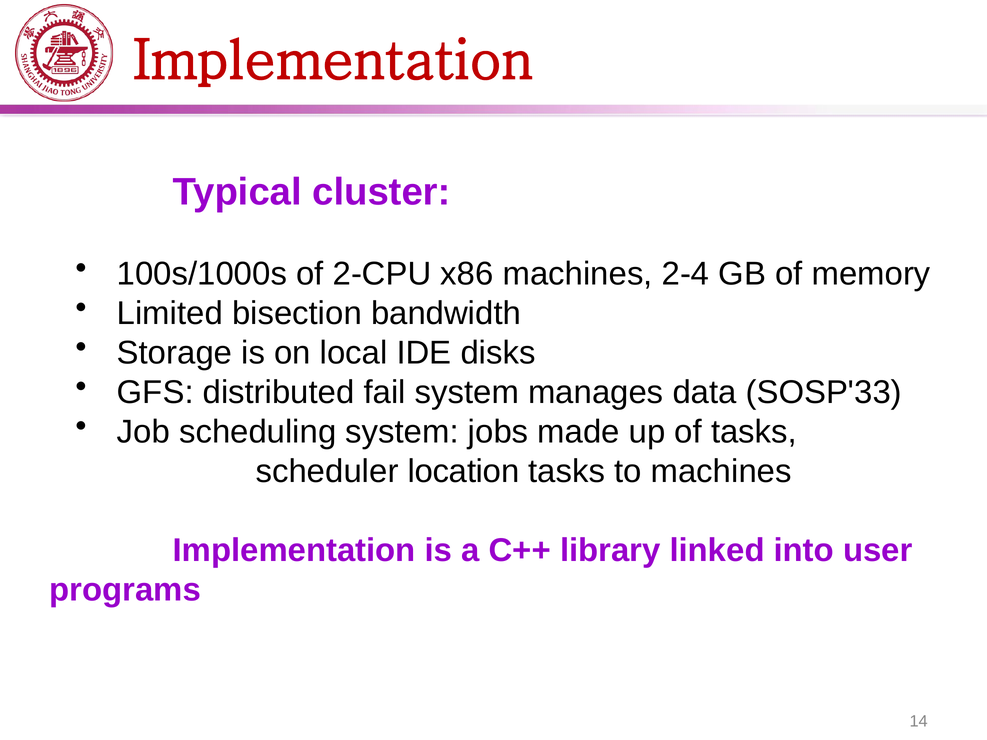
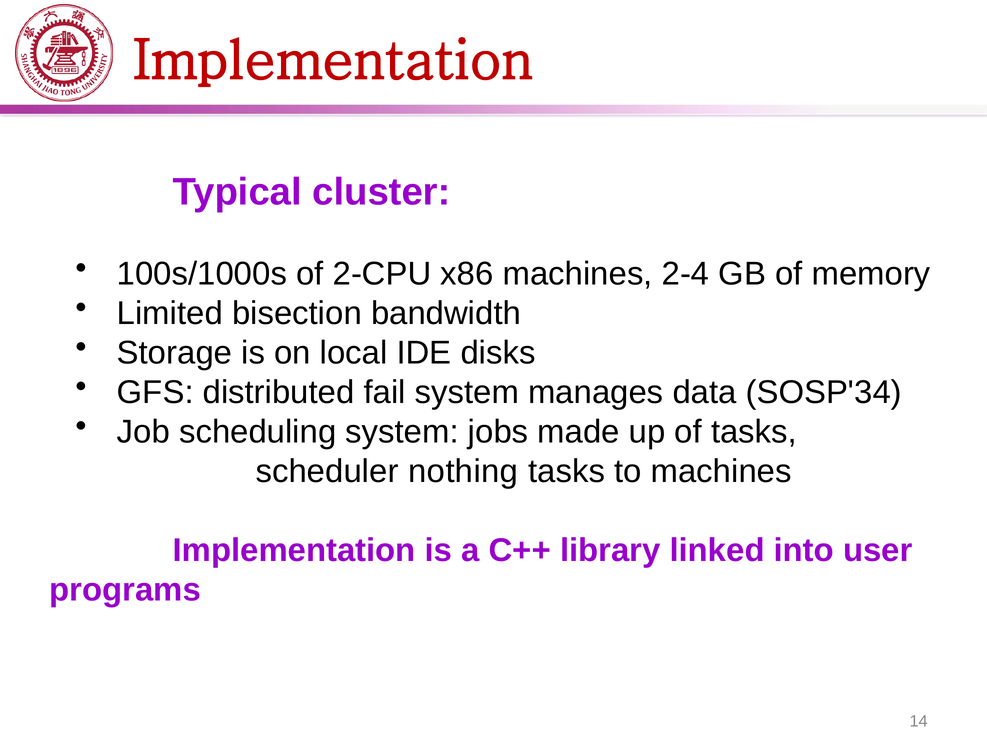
SOSP'33: SOSP'33 -> SOSP'34 (824, 392)
location: location -> nothing (463, 471)
